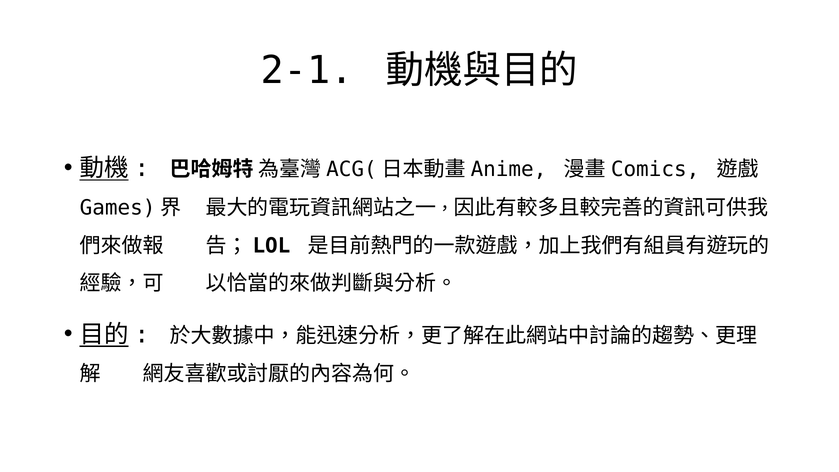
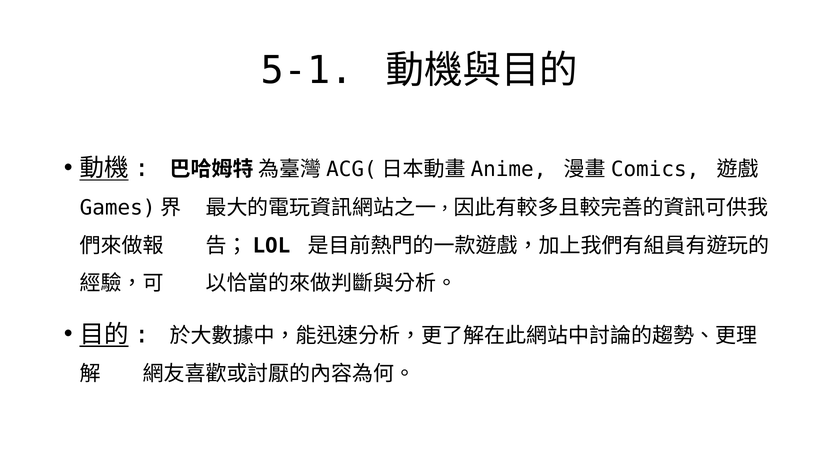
2-1: 2-1 -> 5-1 (307, 70)
